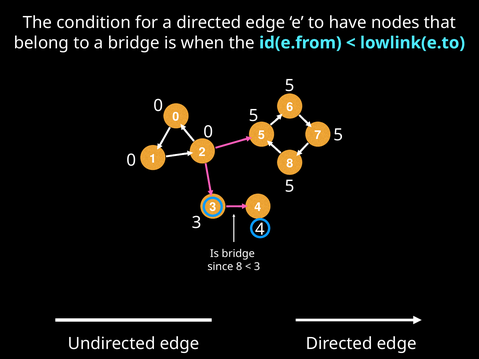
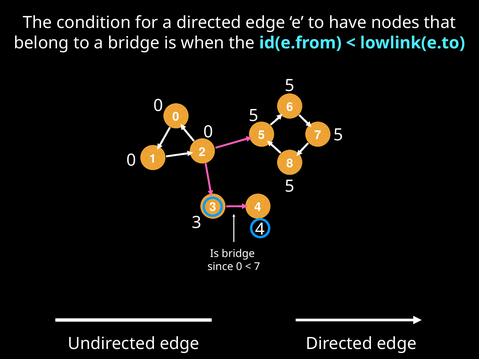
since 8: 8 -> 0 (239, 267)
3: 3 -> 7 (257, 267)
